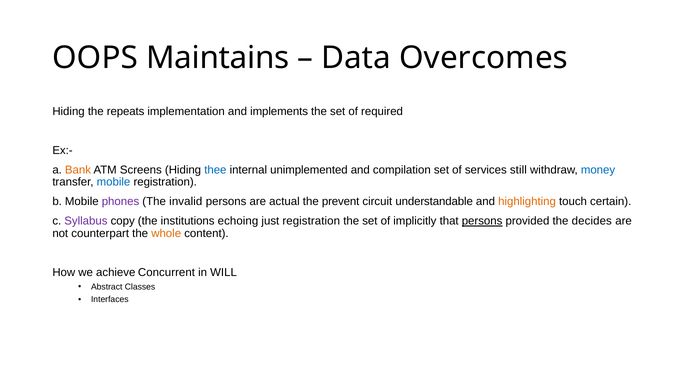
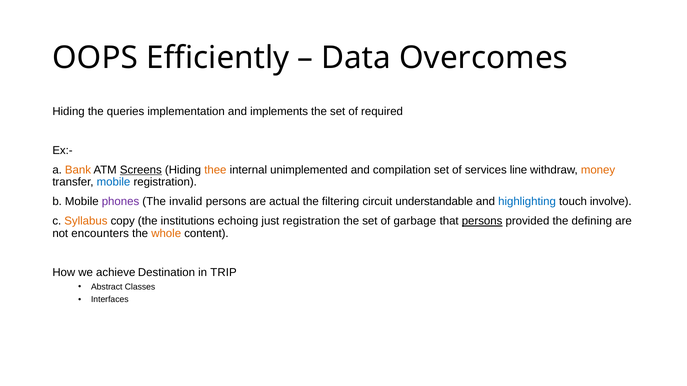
Maintains: Maintains -> Efficiently (218, 58)
repeats: repeats -> queries (126, 112)
Screens underline: none -> present (141, 170)
thee colour: blue -> orange (215, 170)
still: still -> line (518, 170)
money colour: blue -> orange (598, 170)
prevent: prevent -> filtering (341, 202)
highlighting colour: orange -> blue (527, 202)
certain: certain -> involve (611, 202)
Syllabus colour: purple -> orange (86, 221)
implicitly: implicitly -> garbage (415, 221)
decides: decides -> defining (592, 221)
counterpart: counterpart -> encounters (100, 234)
Concurrent: Concurrent -> Destination (167, 273)
WILL: WILL -> TRIP (224, 273)
